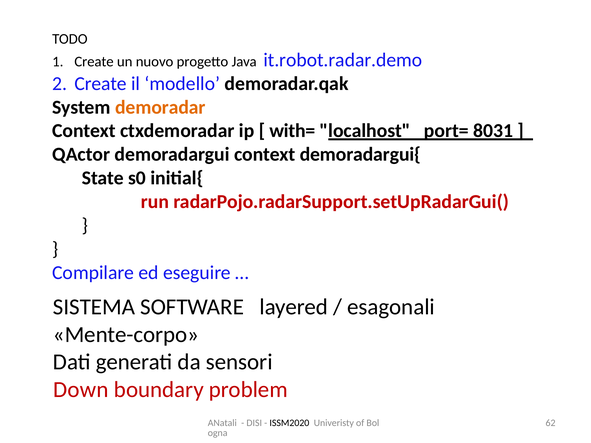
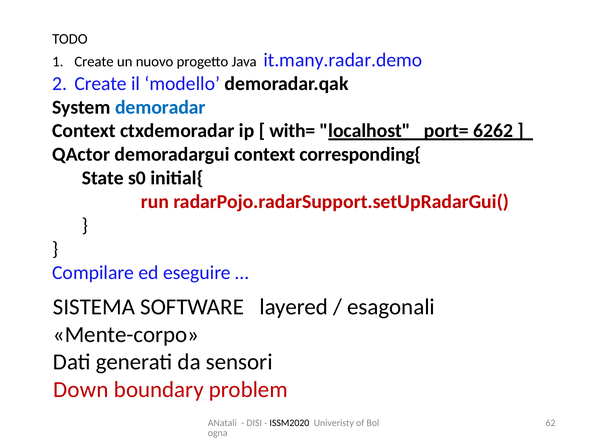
it.robot.radar.demo: it.robot.radar.demo -> it.many.radar.demo (343, 60)
demoradar colour: orange -> blue (160, 107)
8031: 8031 -> 6262 (493, 131)
demoradargui{: demoradargui{ -> corresponding{ (360, 155)
